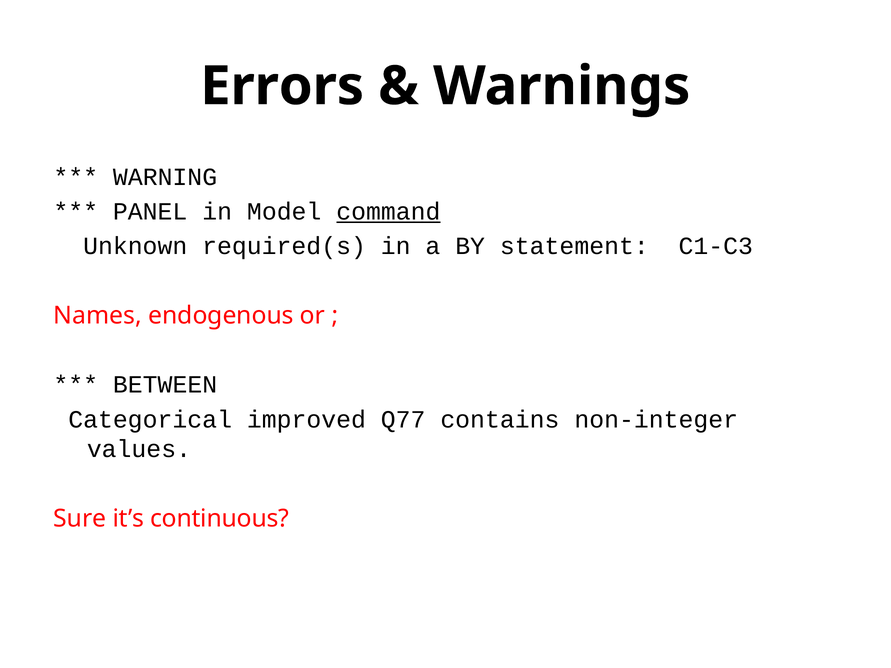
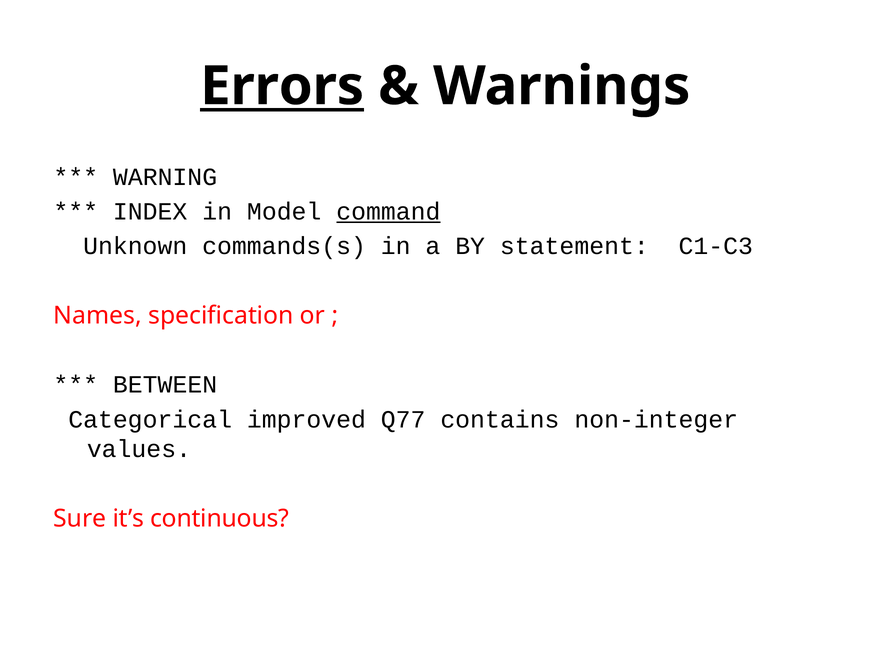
Errors underline: none -> present (282, 86)
PANEL: PANEL -> INDEX (150, 212)
required(s: required(s -> commands(s (284, 246)
endogenous: endogenous -> specification (221, 316)
